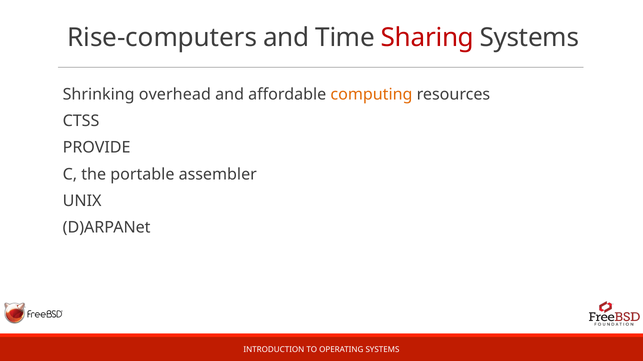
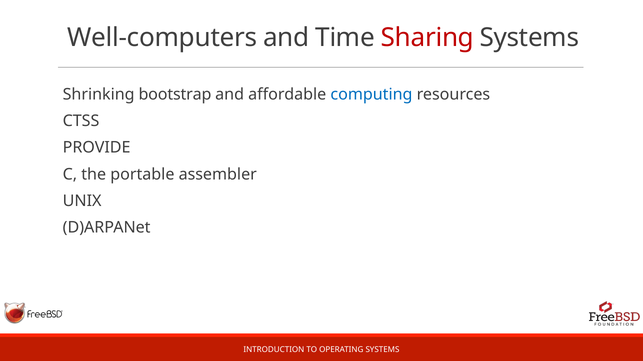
Rise-computers: Rise-computers -> Well-computers (162, 38)
overhead: overhead -> bootstrap (175, 94)
computing colour: orange -> blue (371, 94)
